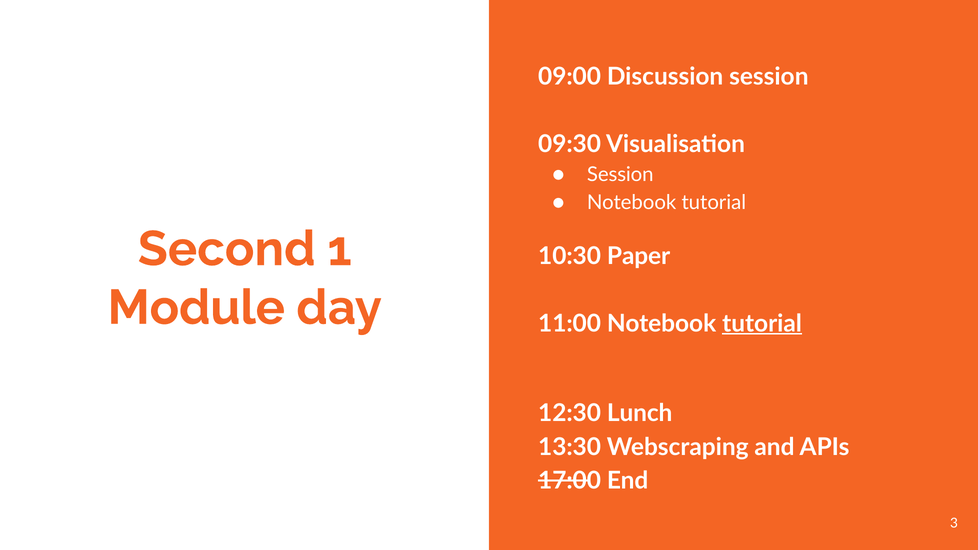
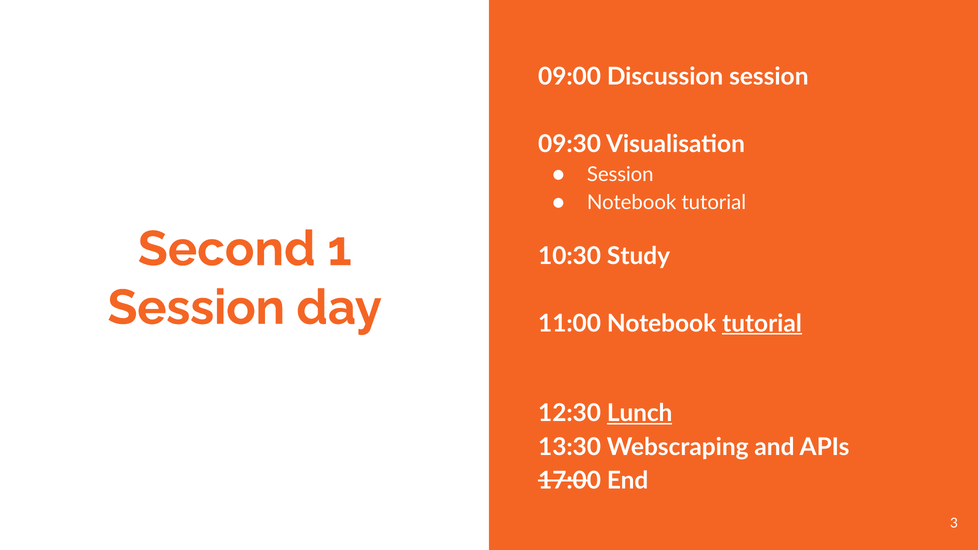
Paper: Paper -> Study (639, 256)
Module: Module -> Session (196, 308)
Lunch underline: none -> present (640, 413)
